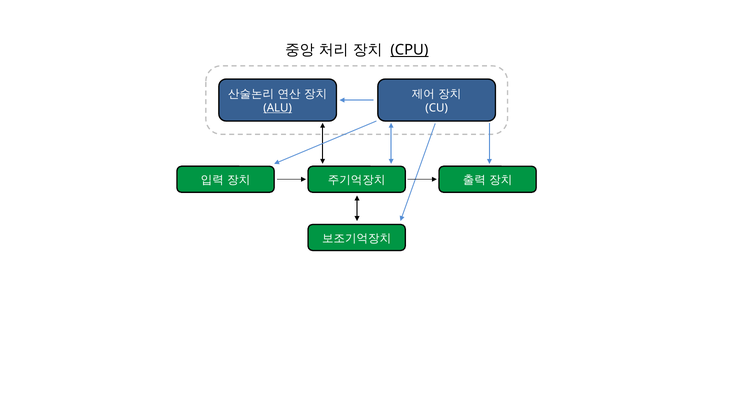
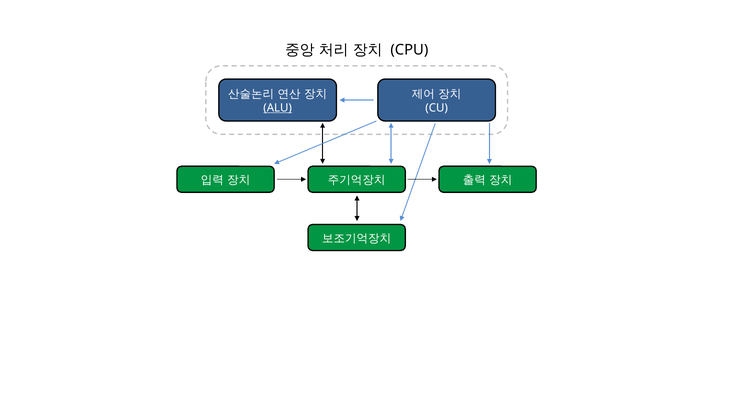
CPU underline: present -> none (409, 50)
